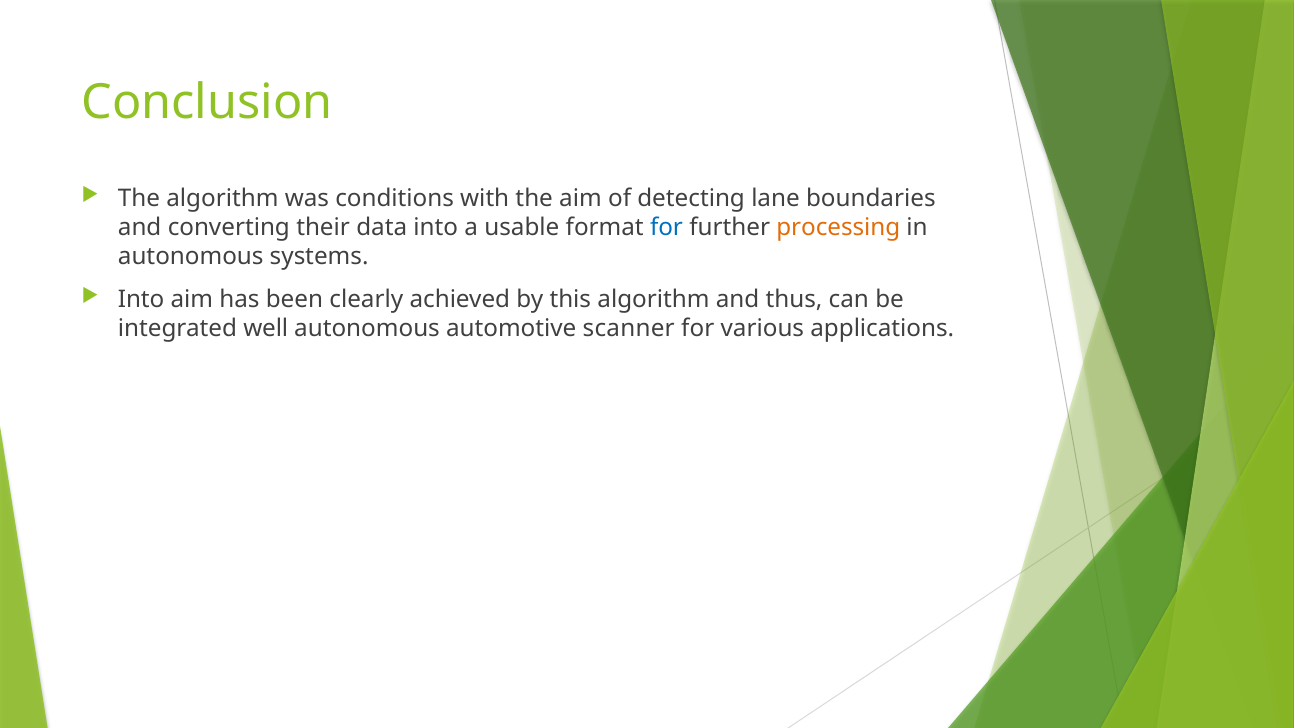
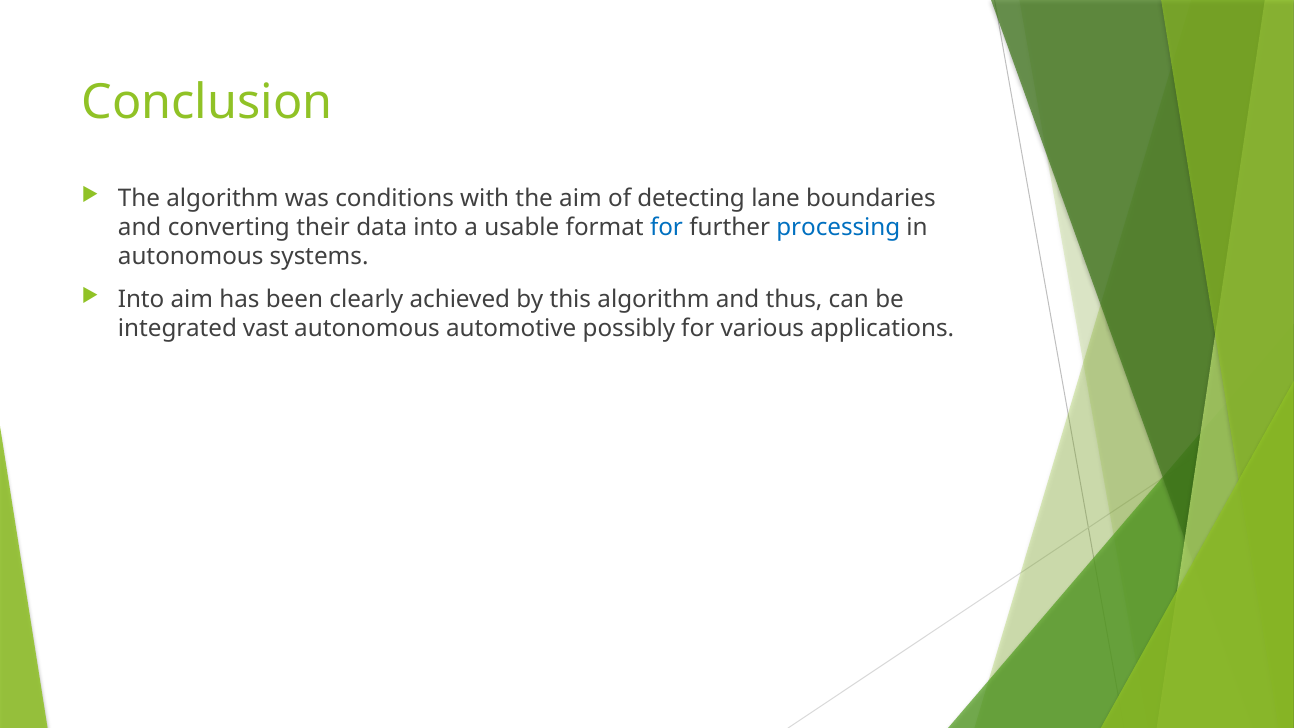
processing colour: orange -> blue (838, 228)
well: well -> vast (266, 328)
scanner: scanner -> possibly (629, 328)
